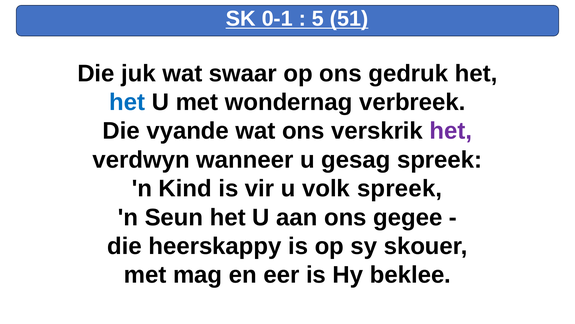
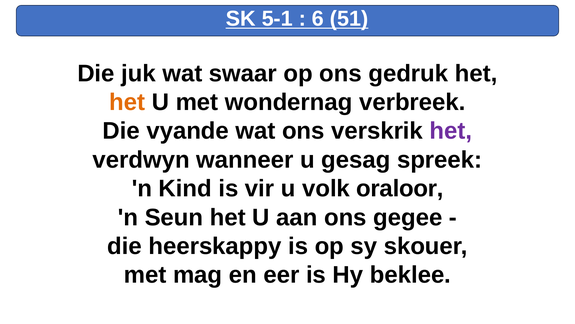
0-1: 0-1 -> 5-1 (277, 19)
5: 5 -> 6 (318, 19)
het colour: blue -> orange (127, 102)
volk spreek: spreek -> oraloor (400, 188)
